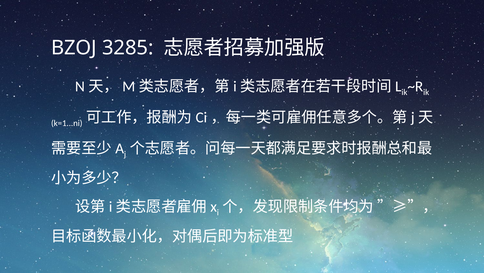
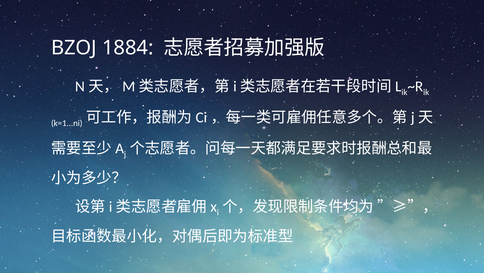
3285: 3285 -> 1884 (128, 48)
